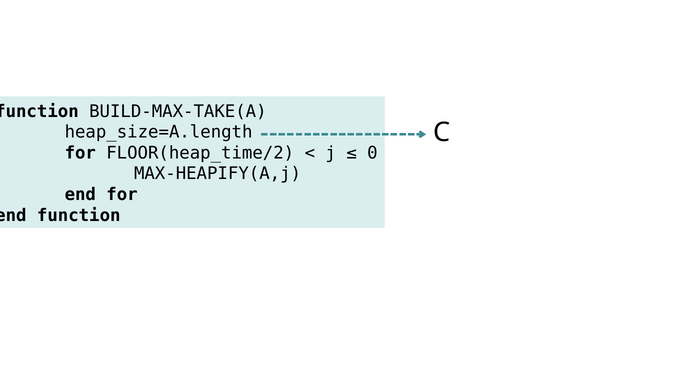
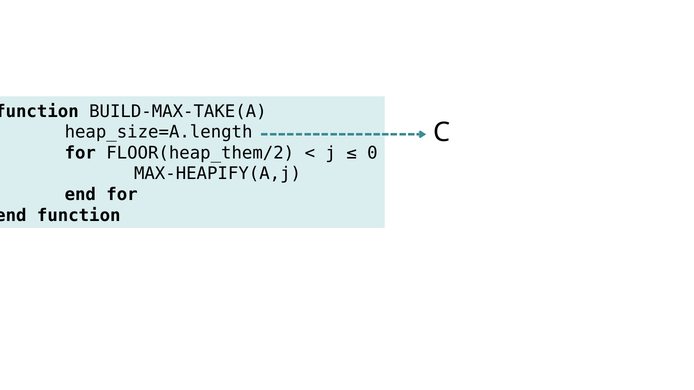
FLOOR(heap_time/2: FLOOR(heap_time/2 -> FLOOR(heap_them/2 (200, 153)
